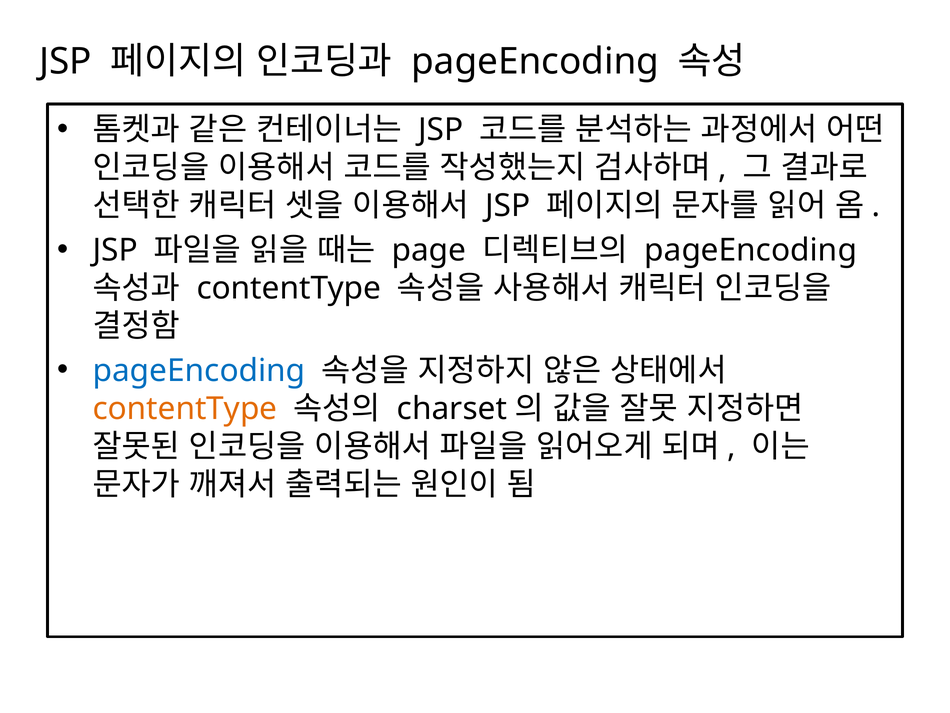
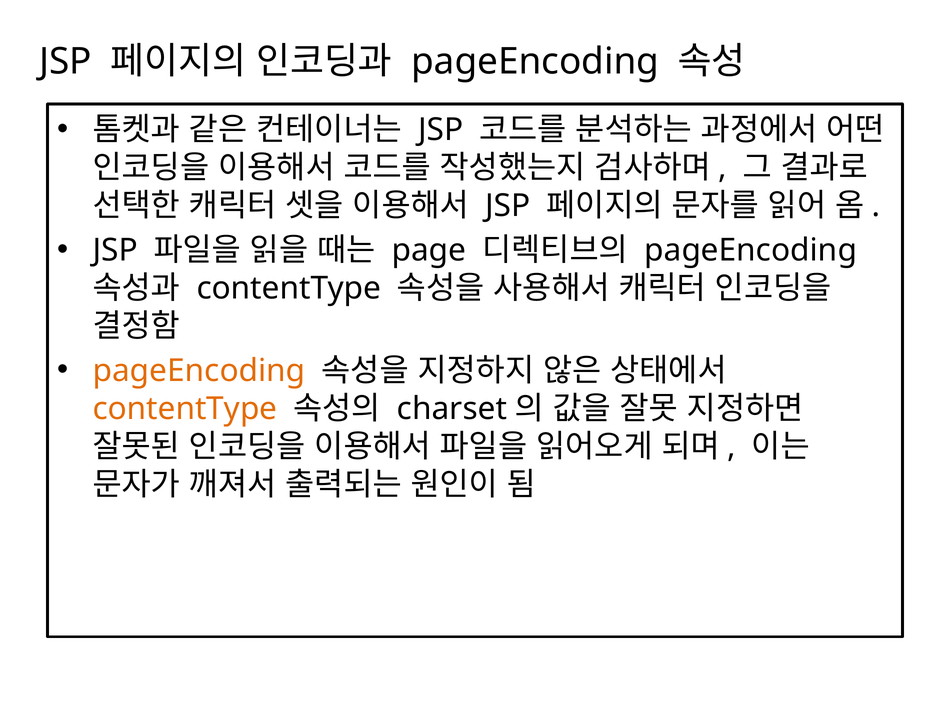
pageEncoding colour: blue -> orange (199, 371)
